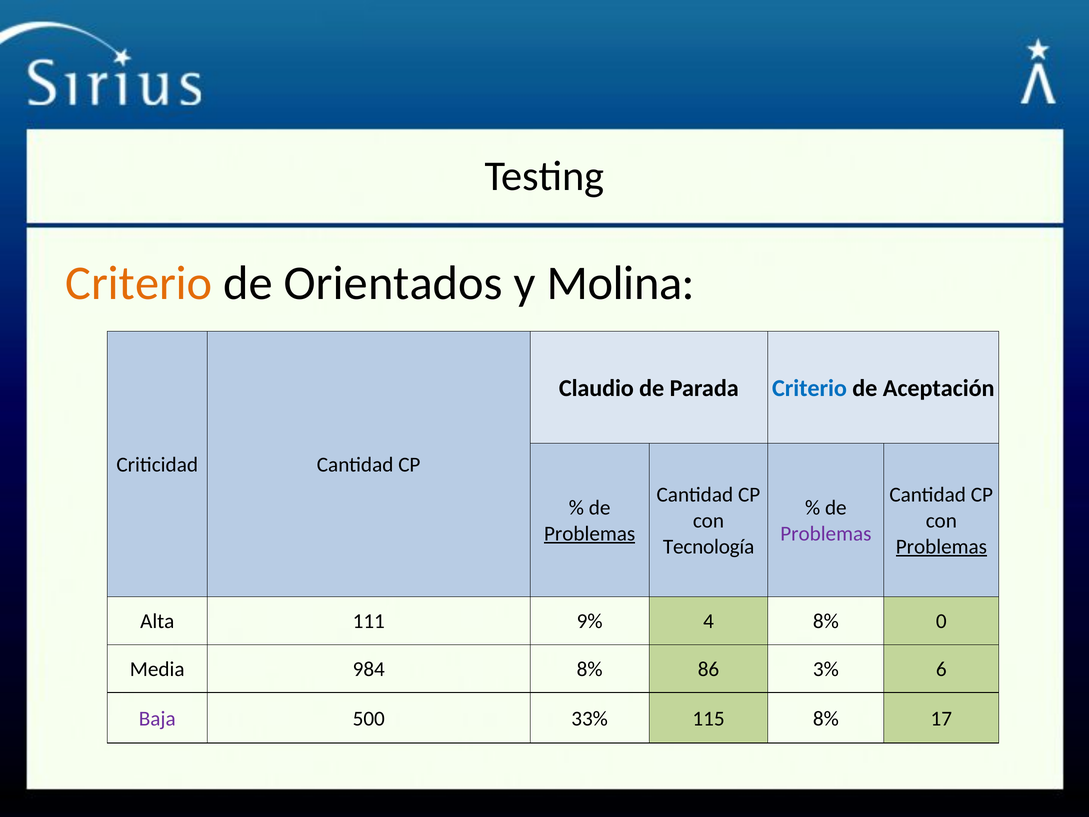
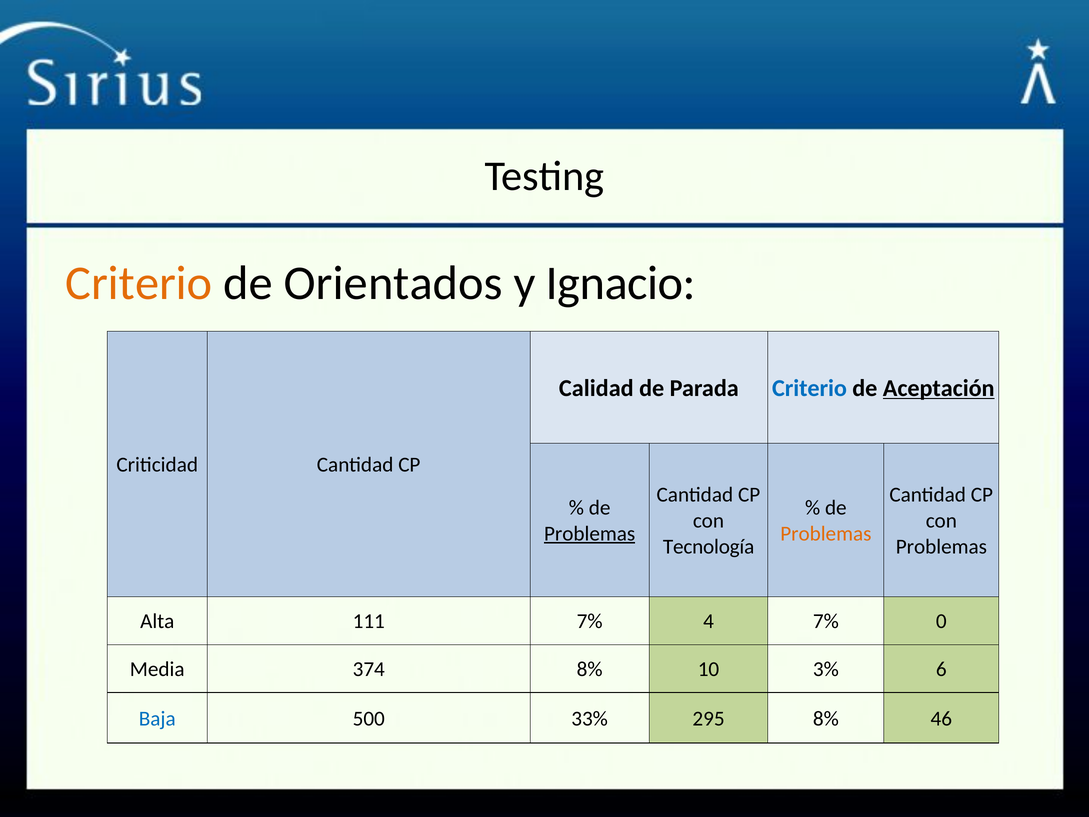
Molina: Molina -> Ignacio (621, 283)
Claudio: Claudio -> Calidad (596, 388)
Aceptación underline: none -> present (939, 388)
Problemas colour: purple -> orange (826, 533)
Problemas underline: present -> none (941, 546)
111 9%: 9% -> 7% (590, 621)
4 8%: 8% -> 7% (826, 621)
984: 984 -> 374 (369, 669)
86: 86 -> 10 (708, 669)
Baja colour: purple -> blue (157, 718)
115: 115 -> 295 (709, 718)
17: 17 -> 46 (941, 718)
